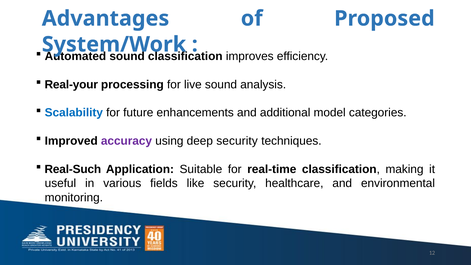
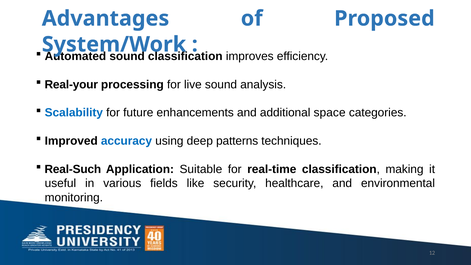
model: model -> space (330, 113)
accuracy colour: purple -> blue (126, 141)
deep security: security -> patterns (237, 141)
